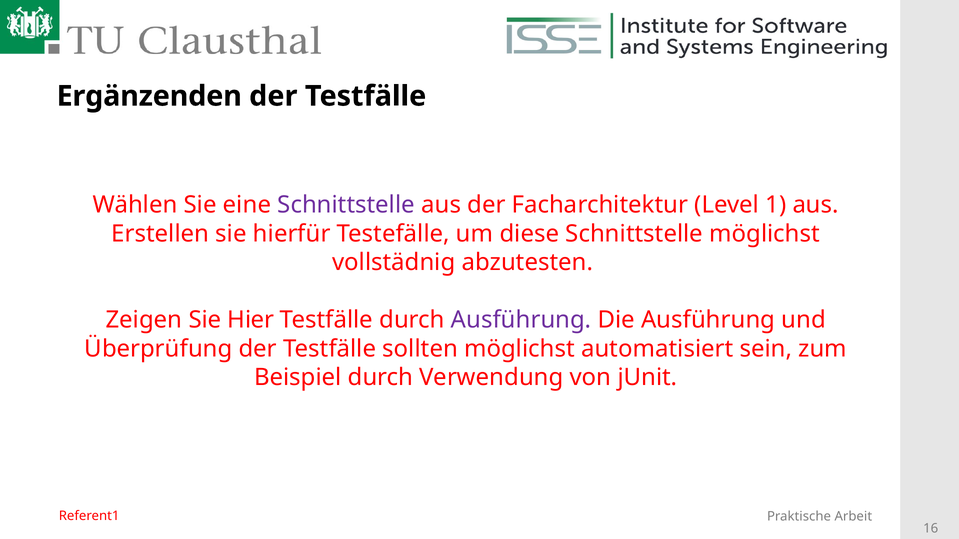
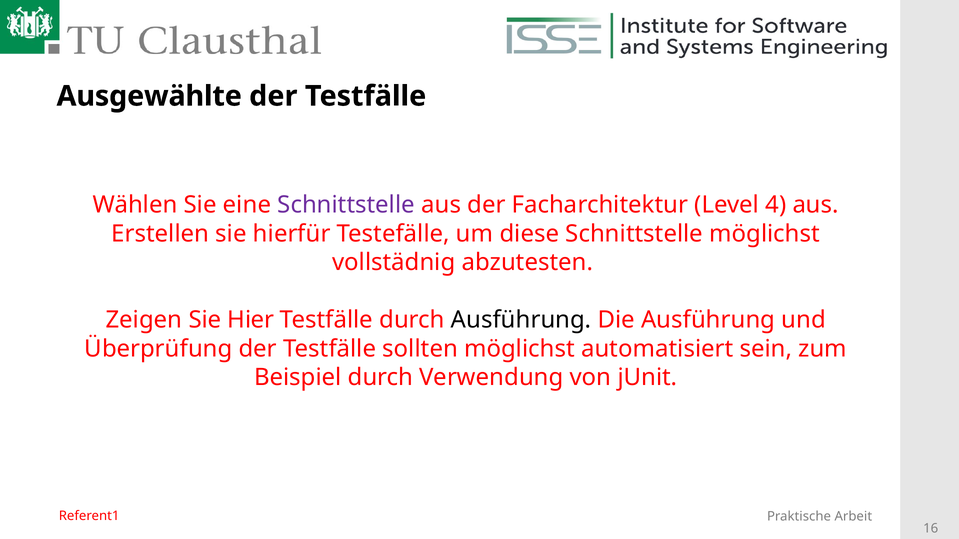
Ergänzenden: Ergänzenden -> Ausgewählte (149, 96)
1: 1 -> 4 (776, 205)
Ausführung colour: purple -> black (521, 320)
